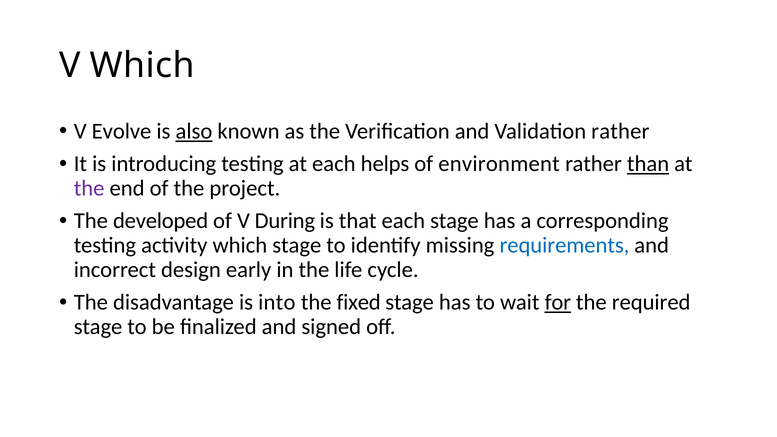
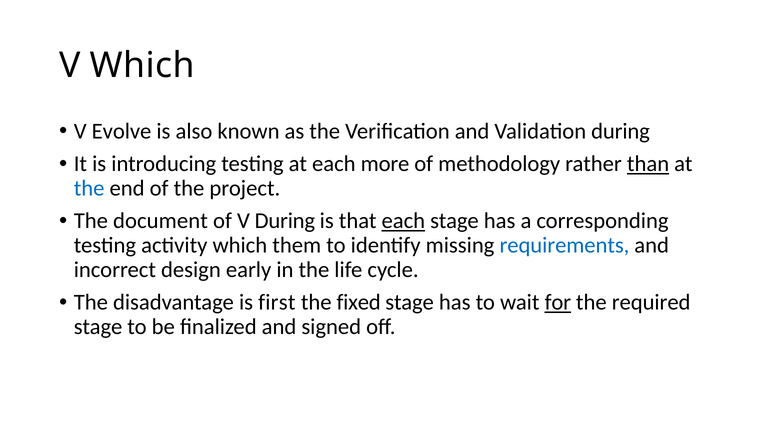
also underline: present -> none (194, 131)
Validation rather: rather -> during (621, 131)
helps: helps -> more (385, 164)
environment: environment -> methodology (499, 164)
the colour: purple -> blue (89, 188)
developed: developed -> document (160, 221)
each underline: none -> present (403, 221)
which stage: stage -> them (297, 245)
into: into -> first (277, 303)
